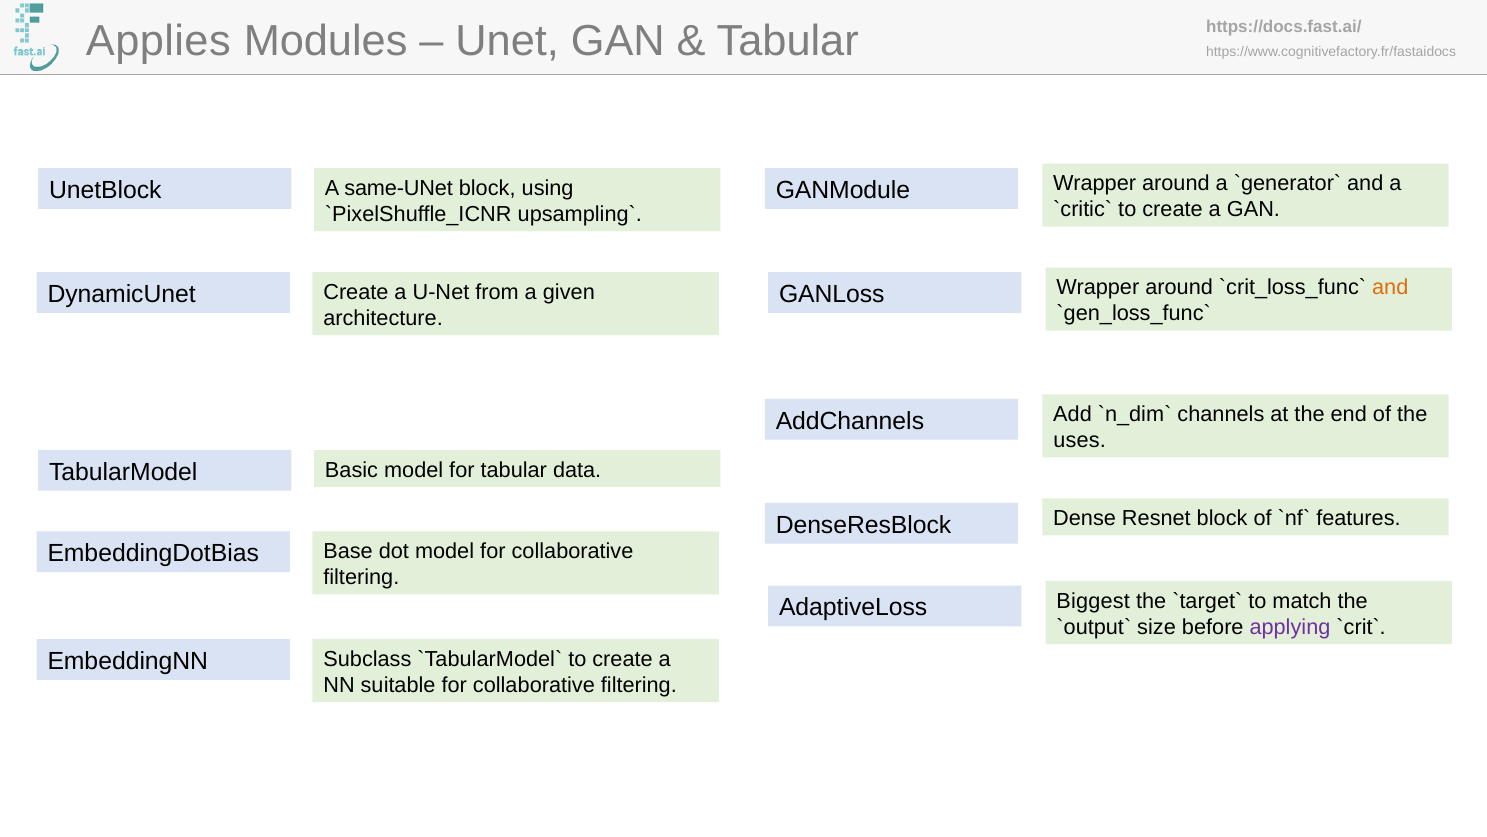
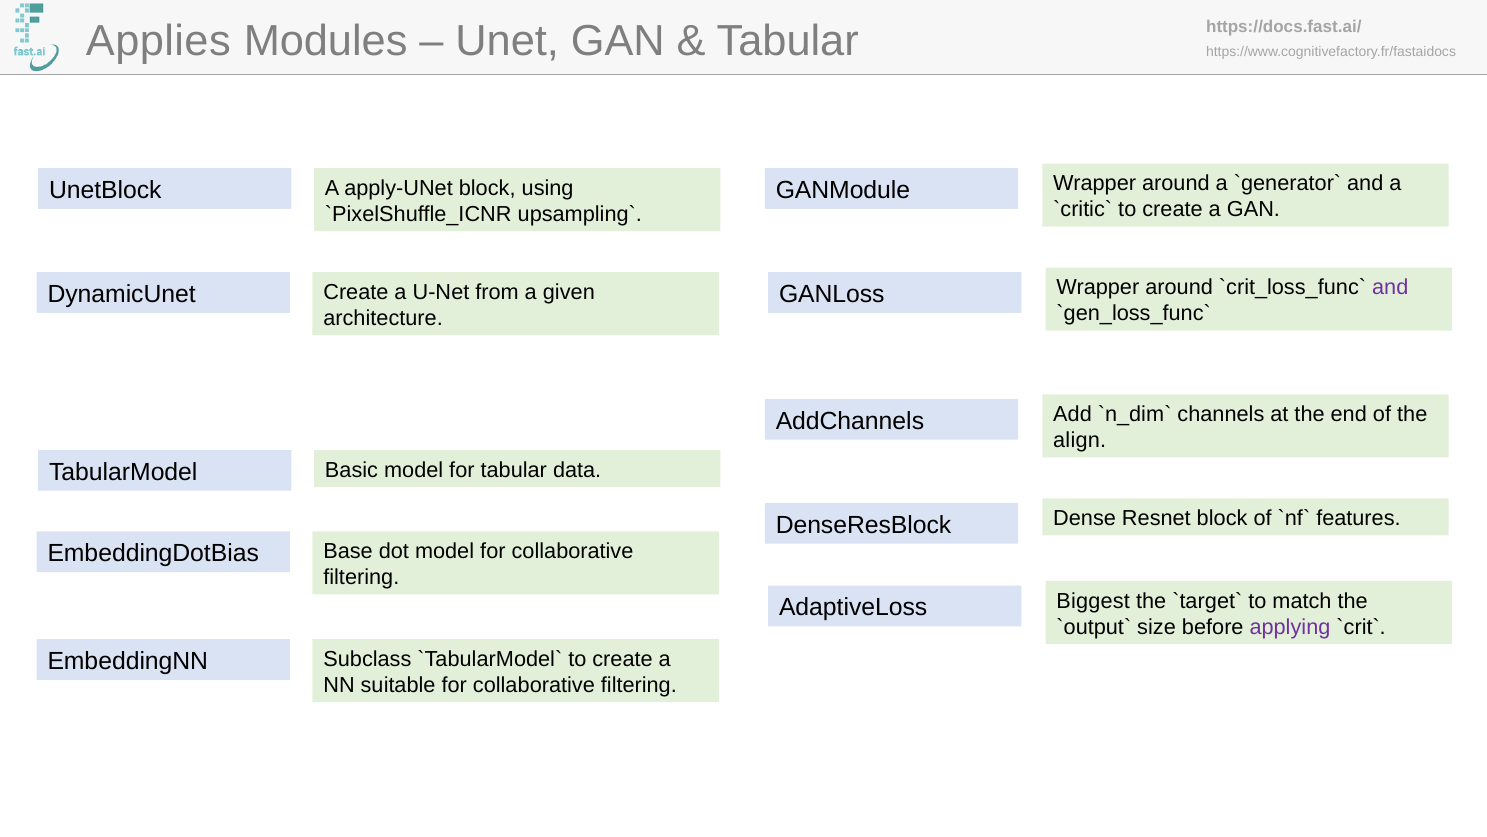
same-UNet: same-UNet -> apply-UNet (399, 188)
and colour: orange -> purple (1390, 287)
uses: uses -> align (1080, 440)
